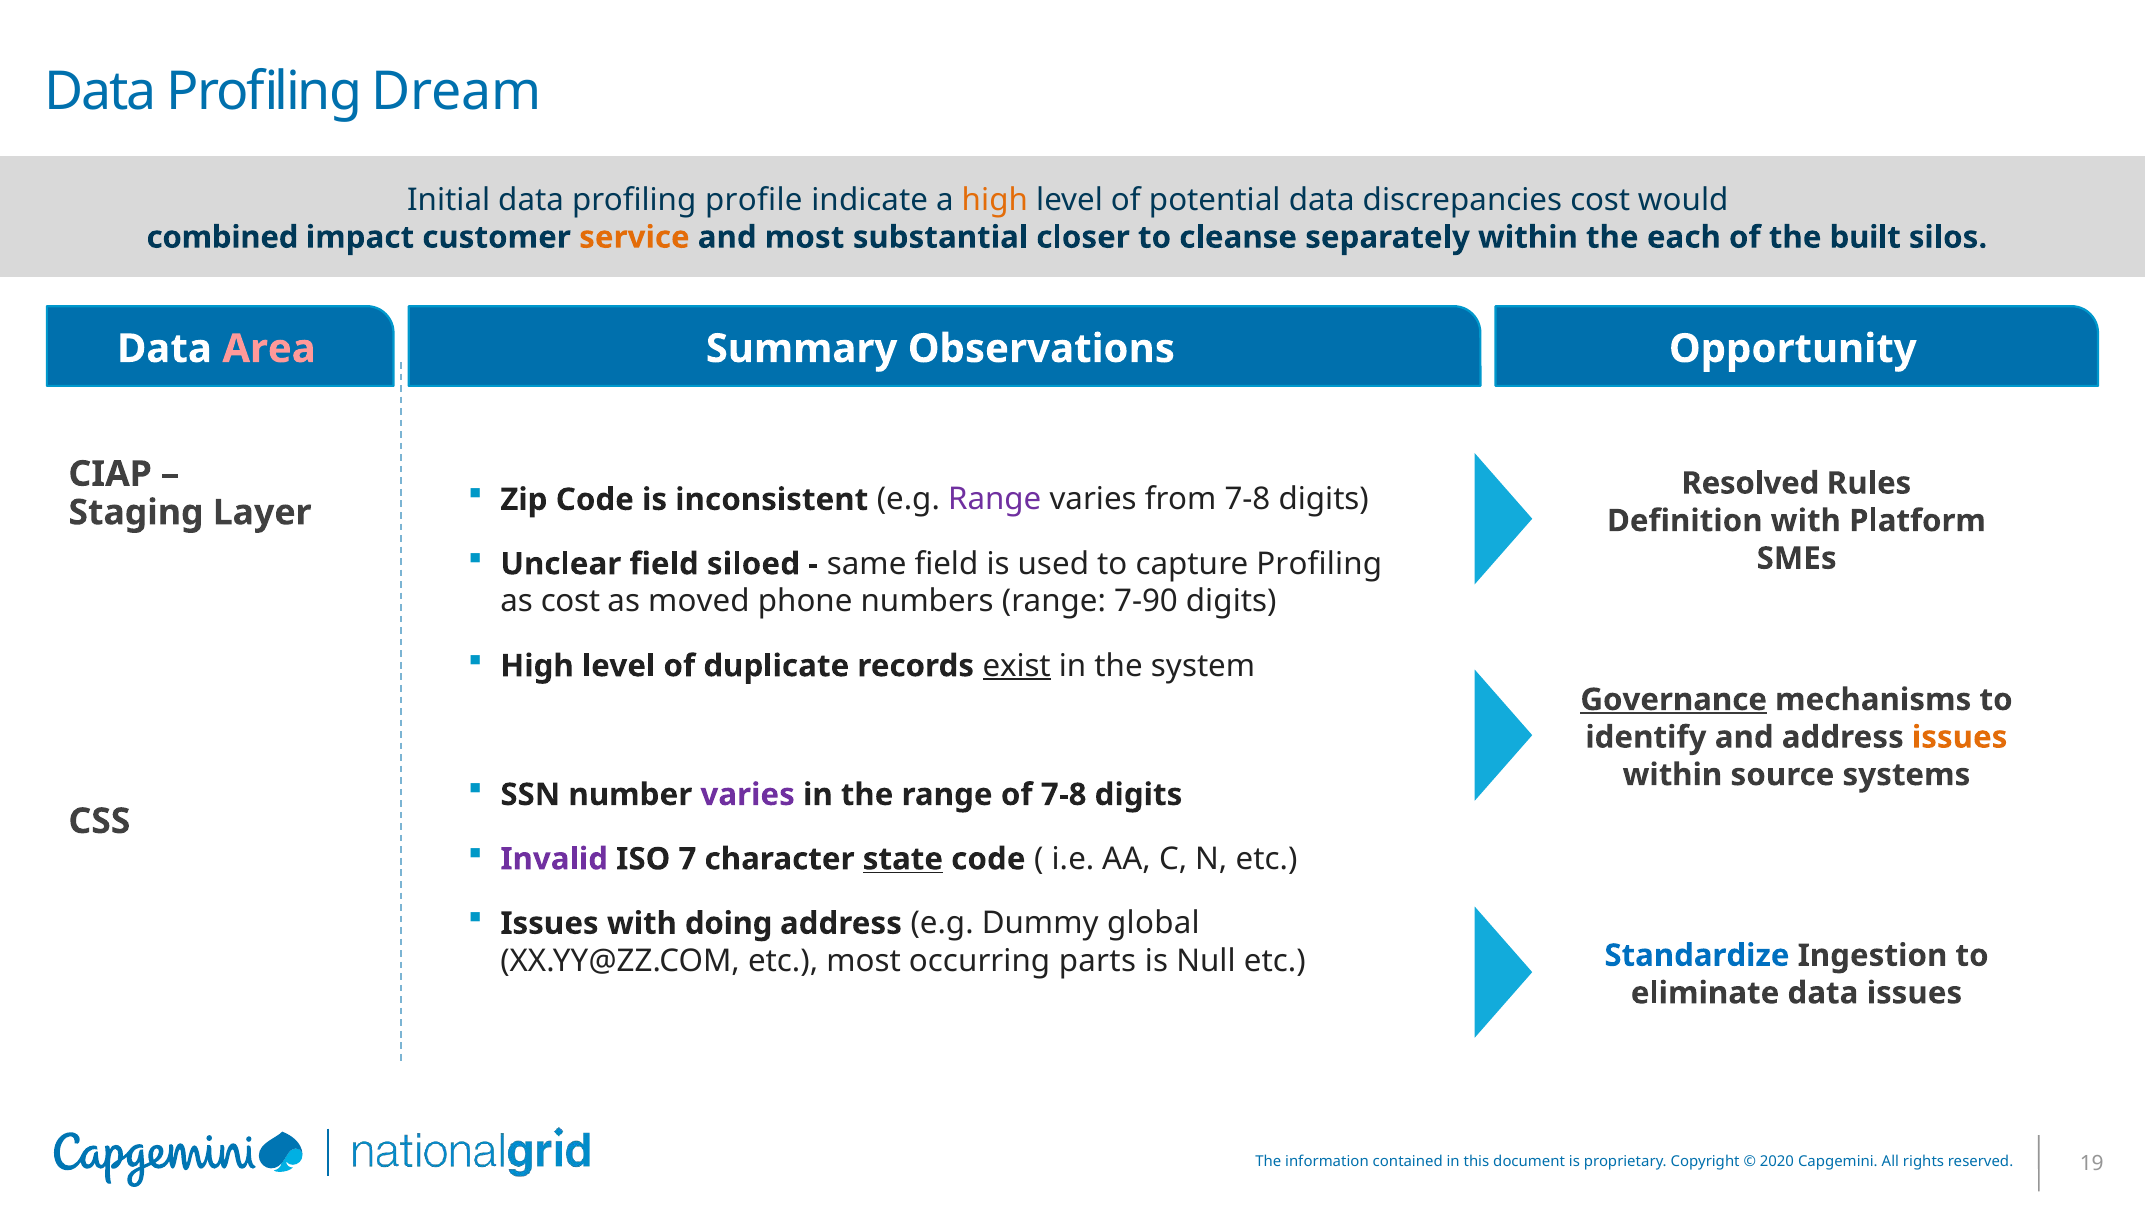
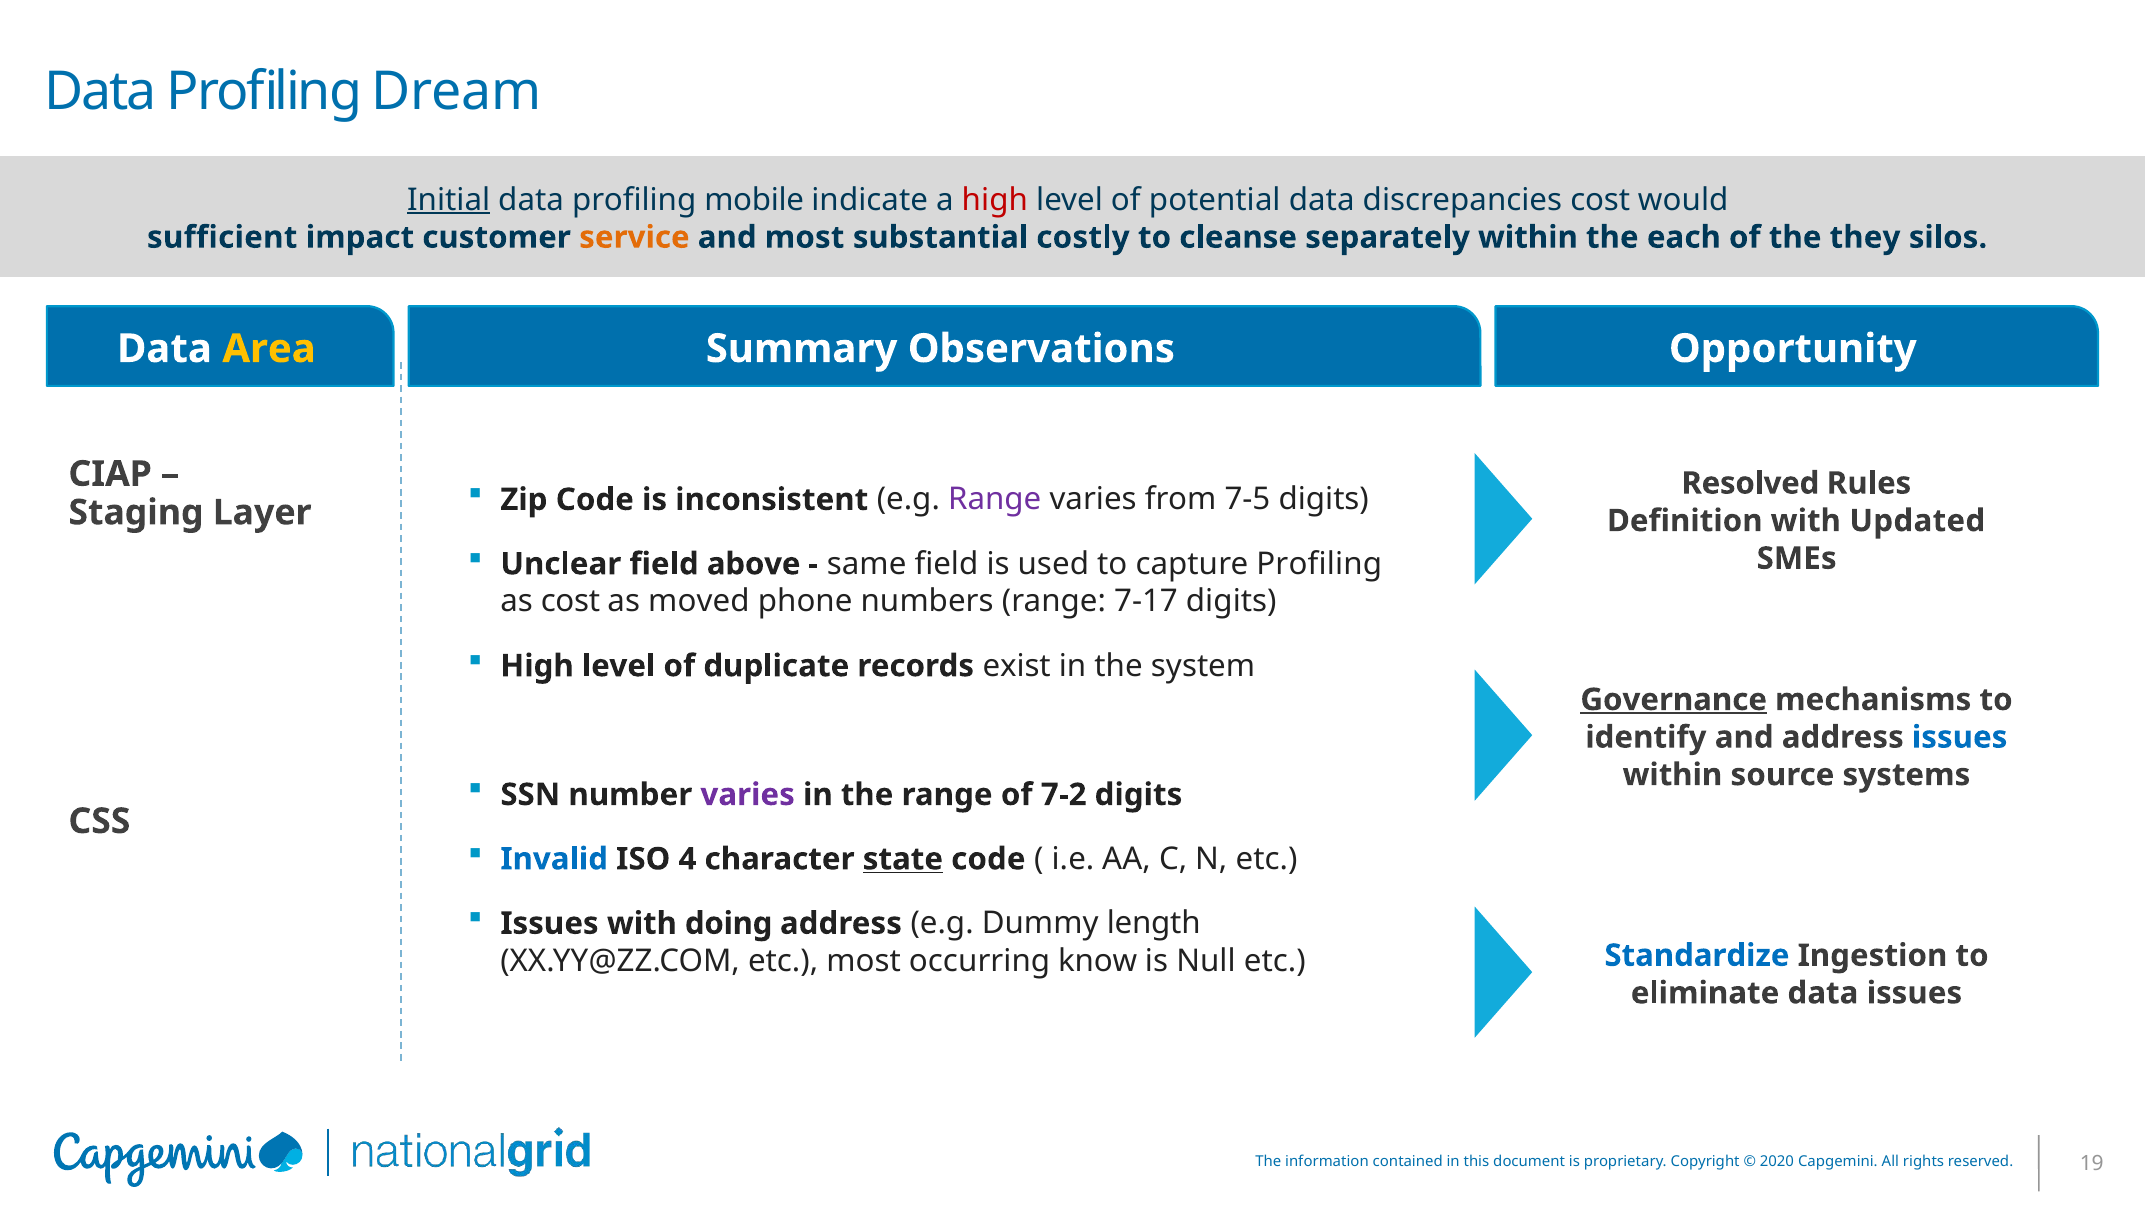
Initial underline: none -> present (449, 200)
profile: profile -> mobile (754, 200)
high colour: orange -> red (995, 200)
combined: combined -> sufficient (222, 237)
closer: closer -> costly (1083, 237)
built: built -> they (1865, 237)
Area colour: pink -> yellow (269, 349)
from 7-8: 7-8 -> 7-5 (1247, 499)
Platform: Platform -> Updated (1917, 521)
siloed: siloed -> above (754, 564)
7-90: 7-90 -> 7-17 (1146, 601)
exist underline: present -> none (1017, 666)
issues colour: orange -> blue (1960, 737)
of 7-8: 7-8 -> 7-2 (1064, 794)
Invalid colour: purple -> blue (554, 859)
7: 7 -> 4 (687, 859)
global: global -> length (1154, 923)
parts: parts -> know (1098, 961)
